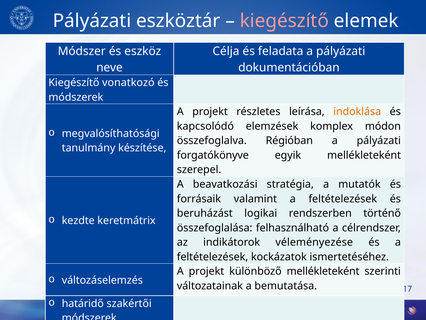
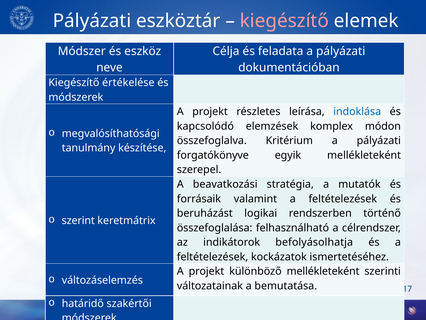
vonatkozó: vonatkozó -> értékelése (128, 83)
indoklása colour: orange -> blue (357, 112)
Régióban: Régióban -> Kritérium (289, 141)
kezdte: kezdte -> szerint (78, 220)
véleményezése: véleményezése -> befolyásolhatja (314, 242)
